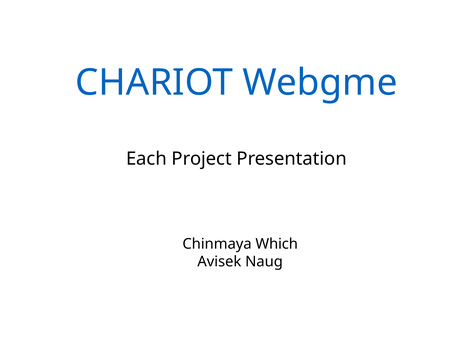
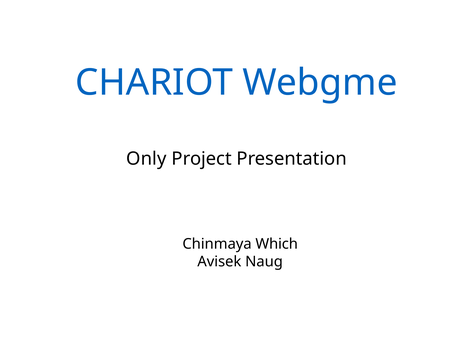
Each: Each -> Only (146, 159)
